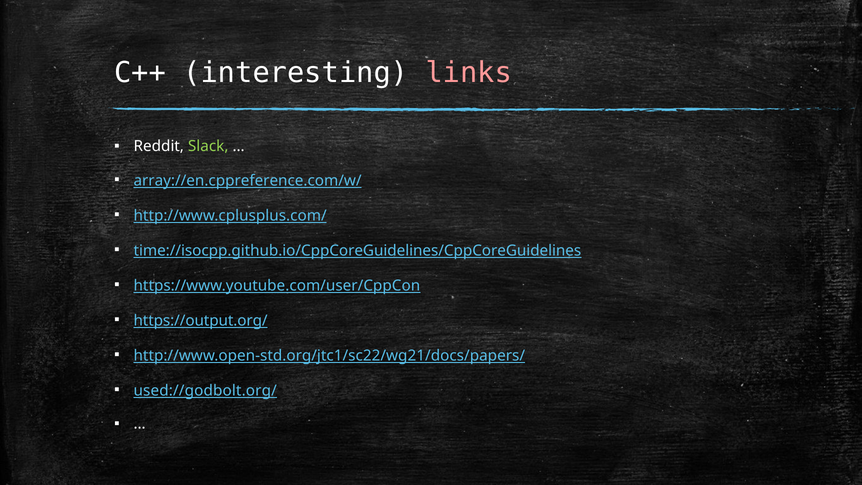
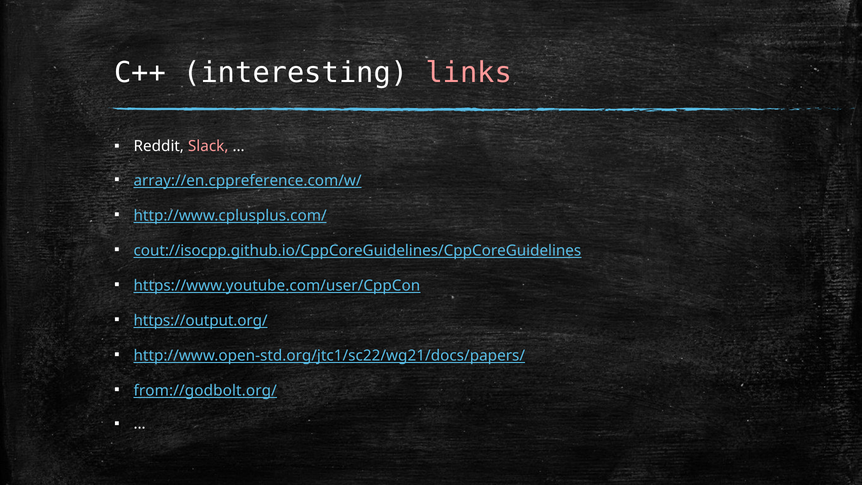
Slack colour: light green -> pink (208, 146)
time://isocpp.github.io/CppCoreGuidelines/CppCoreGuidelines: time://isocpp.github.io/CppCoreGuidelines/CppCoreGuidelines -> cout://isocpp.github.io/CppCoreGuidelines/CppCoreGuidelines (357, 251)
used://godbolt.org/: used://godbolt.org/ -> from://godbolt.org/ (205, 391)
